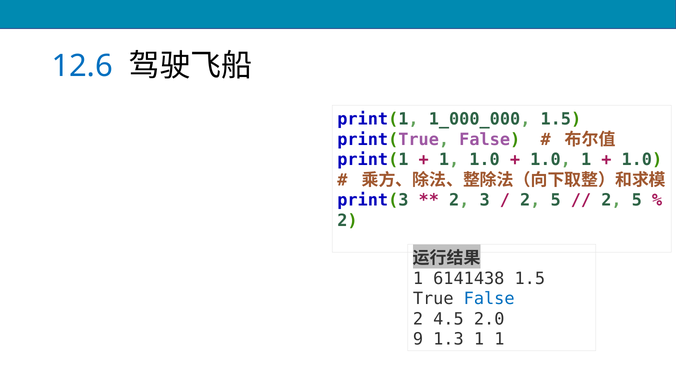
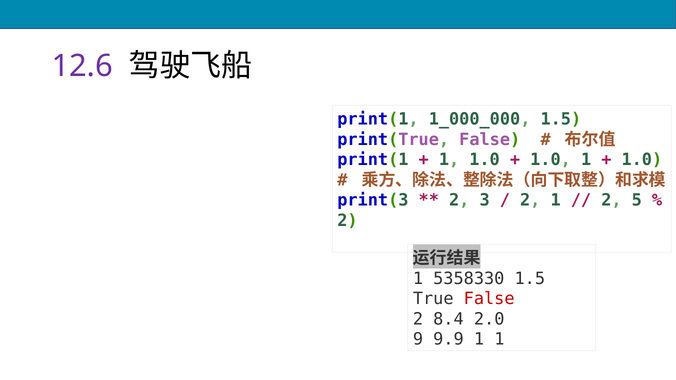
12.6 colour: blue -> purple (82, 66)
5: 5 -> 1 (556, 200)
6141438: 6141438 -> 5358330 (469, 279)
False colour: blue -> red (489, 299)
4.5: 4.5 -> 8.4 (448, 319)
1.3: 1.3 -> 9.9 (448, 340)
